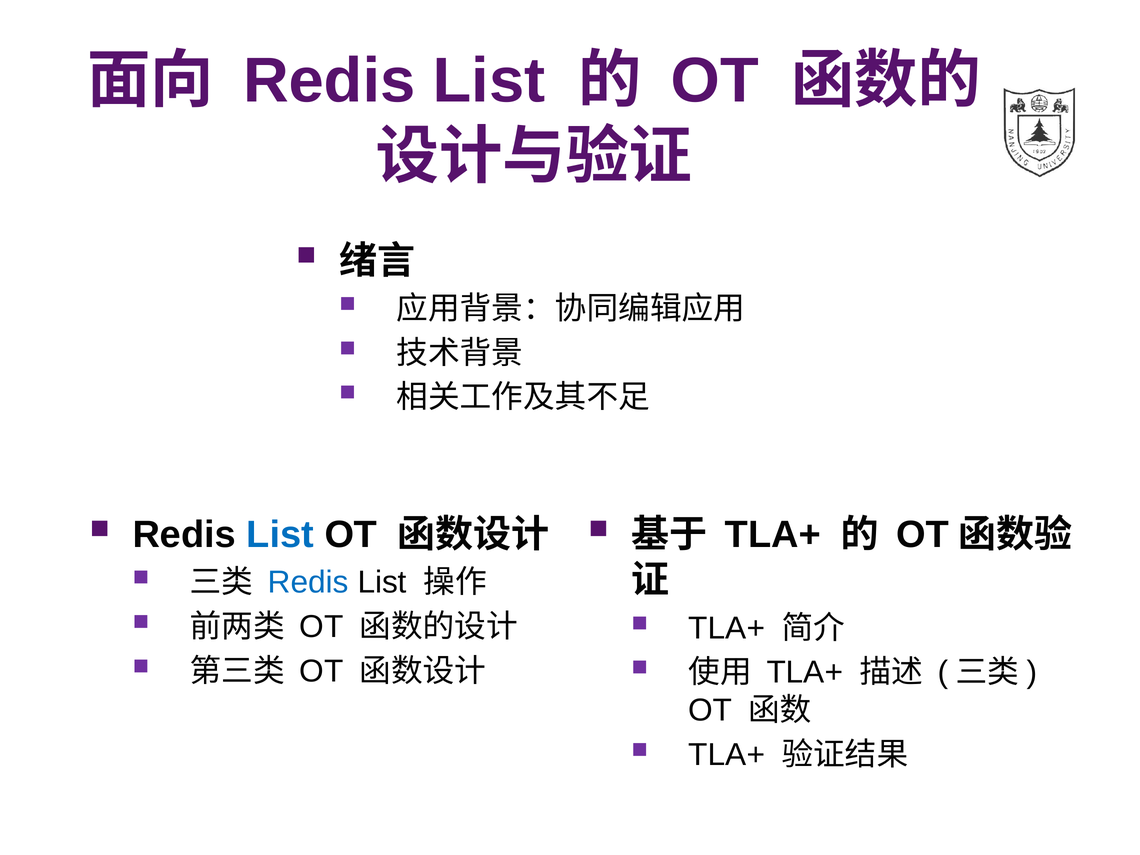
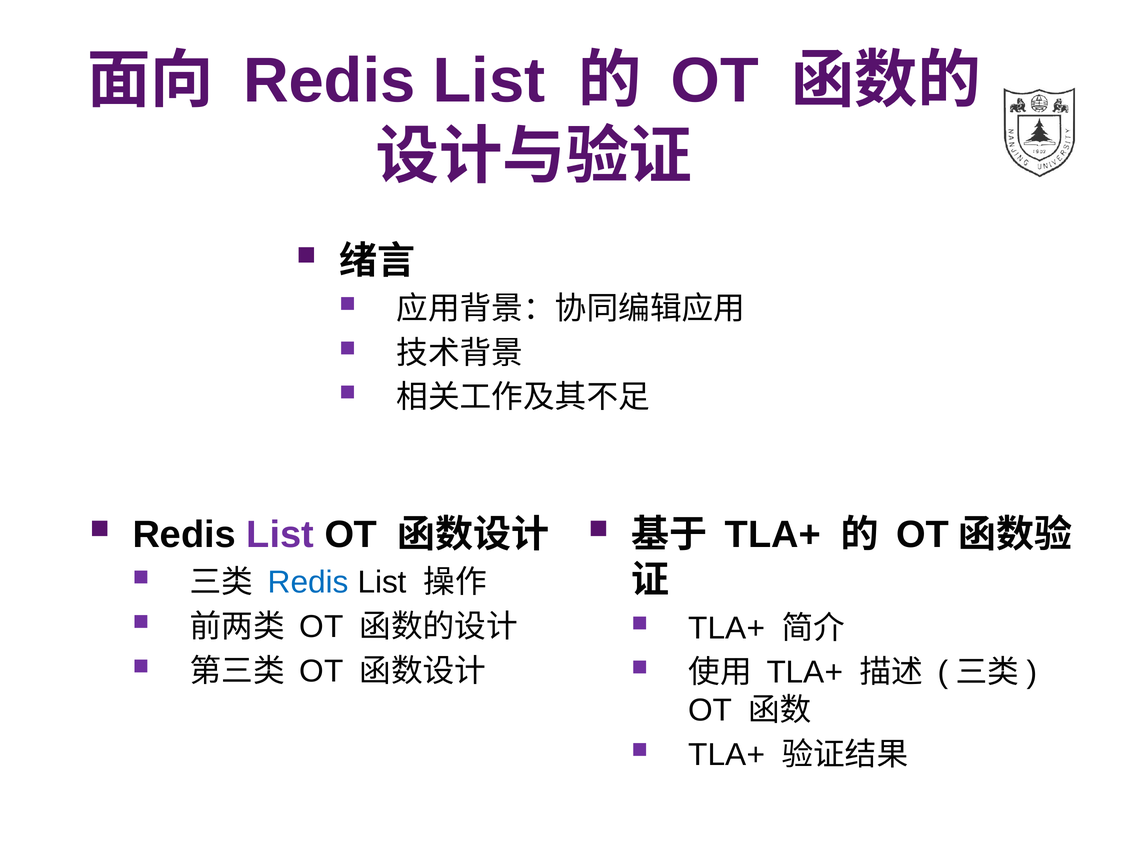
List colour: blue -> purple (280, 535)
